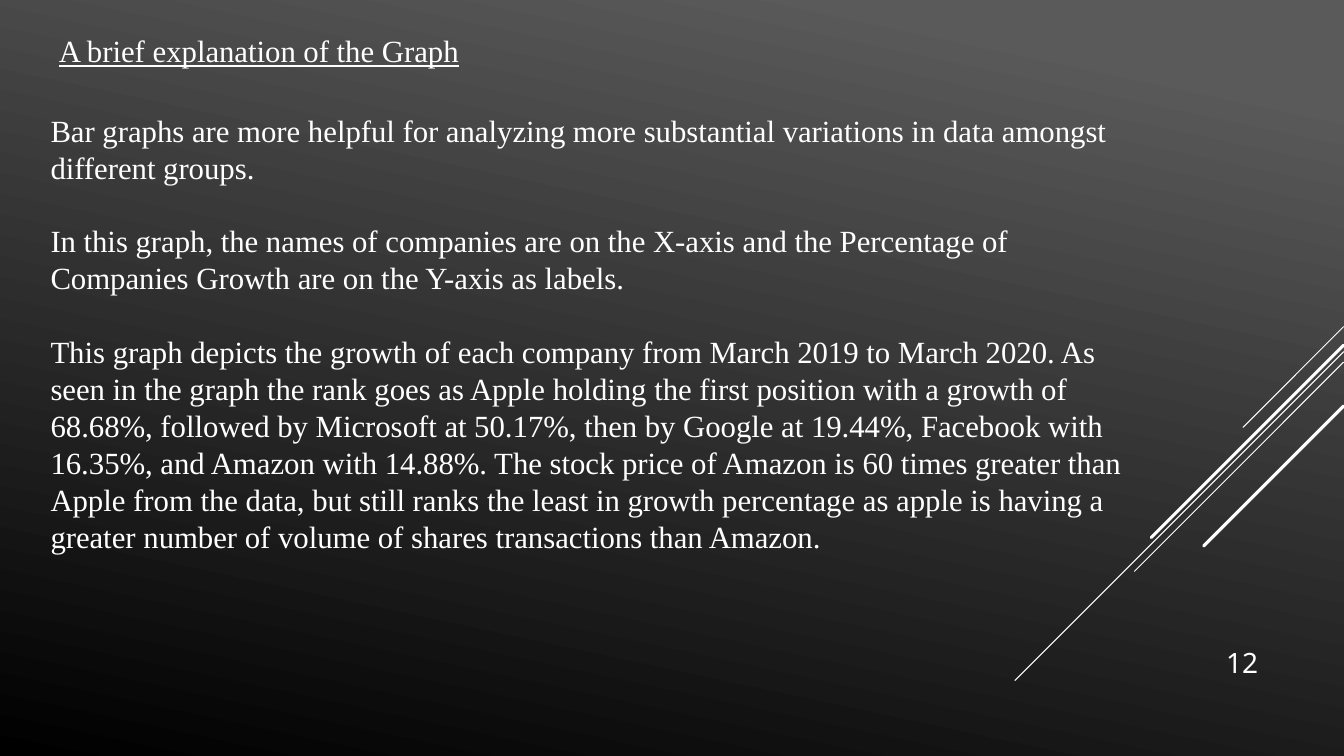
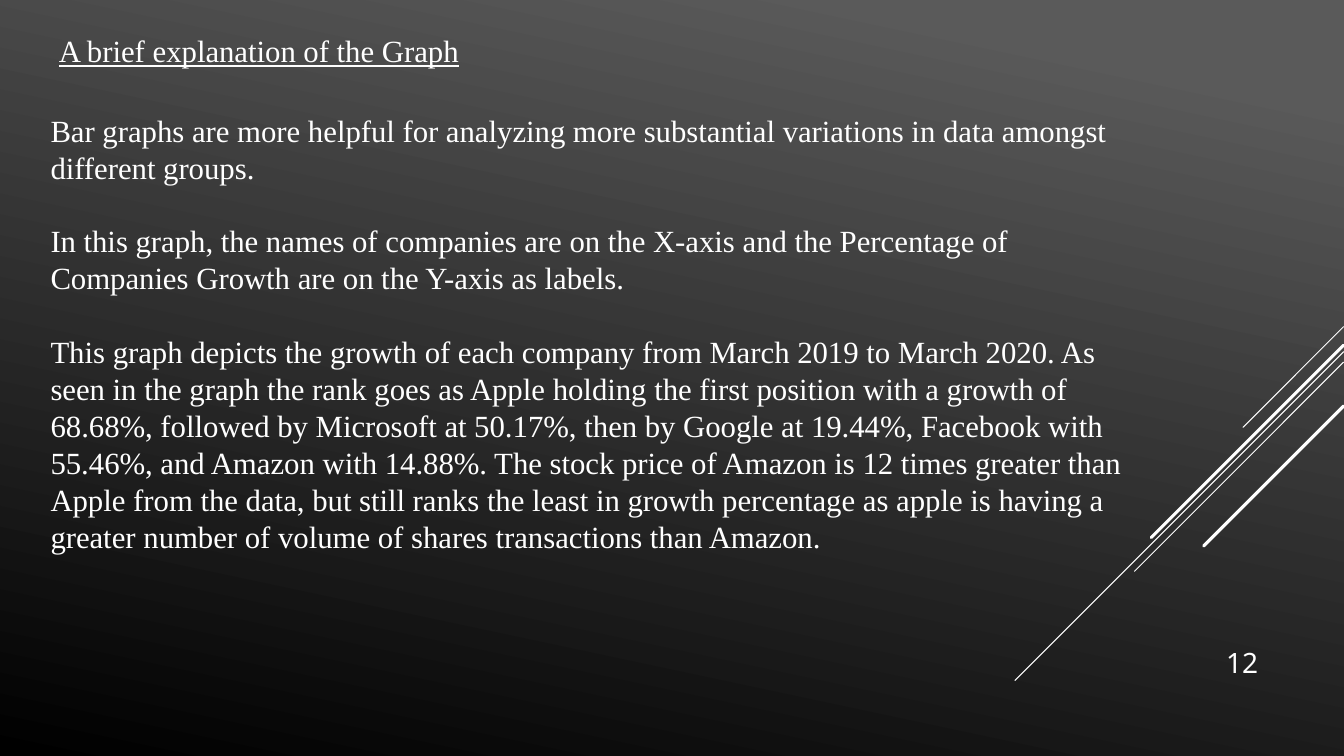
16.35%: 16.35% -> 55.46% (102, 464)
is 60: 60 -> 12 (878, 464)
